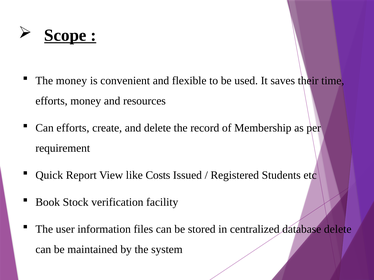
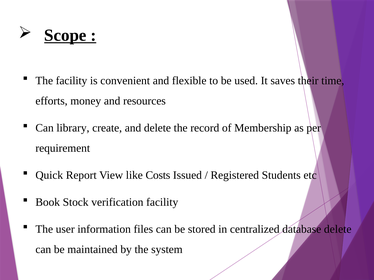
The money: money -> facility (72, 81)
Can efforts: efforts -> library (73, 128)
